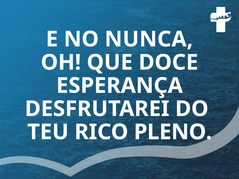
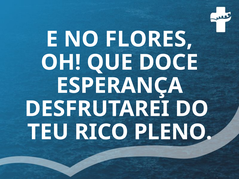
NUNCA: NUNCA -> FLORES (149, 39)
